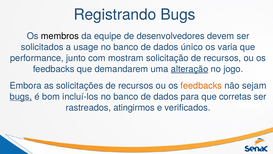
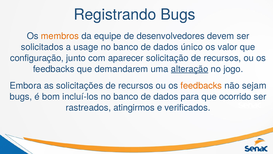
membros colour: black -> orange (60, 36)
varia: varia -> valor (228, 47)
performance: performance -> configuração (37, 58)
mostram: mostram -> aparecer (126, 58)
bugs underline: present -> none (21, 96)
corretas: corretas -> ocorrido (235, 96)
